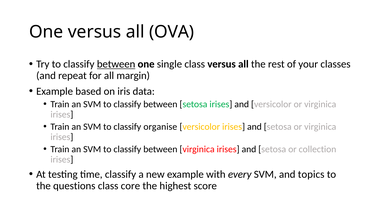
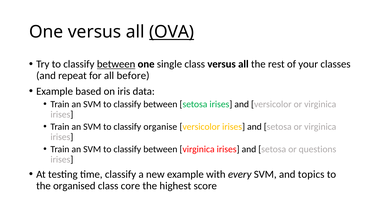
OVA underline: none -> present (172, 32)
margin: margin -> before (133, 76)
collection: collection -> questions (317, 149)
questions: questions -> organised (74, 186)
